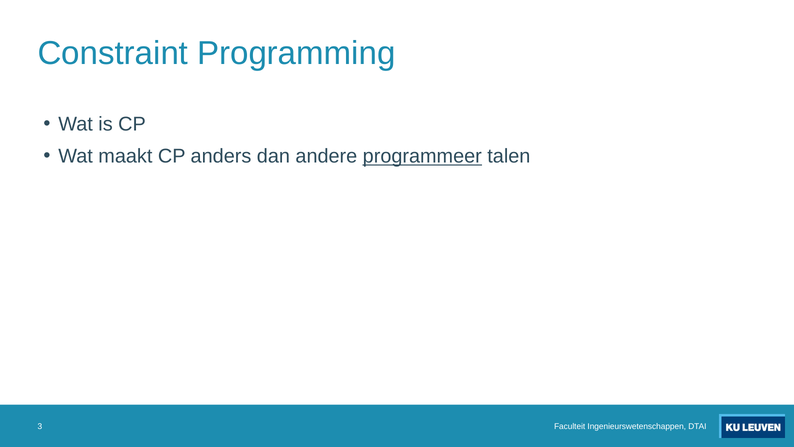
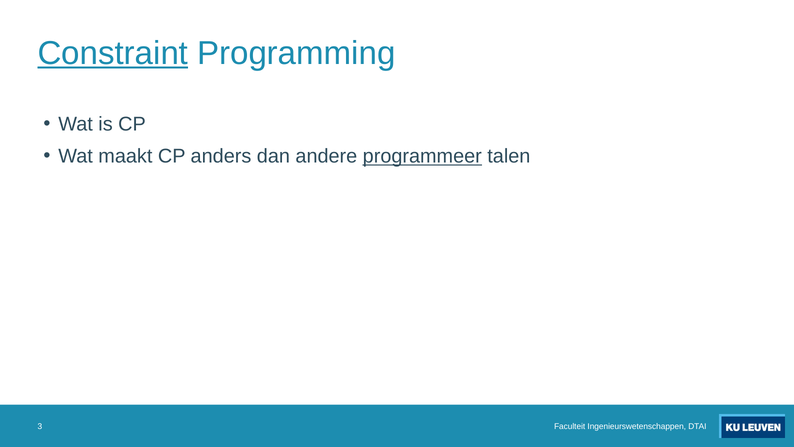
Constraint underline: none -> present (113, 53)
